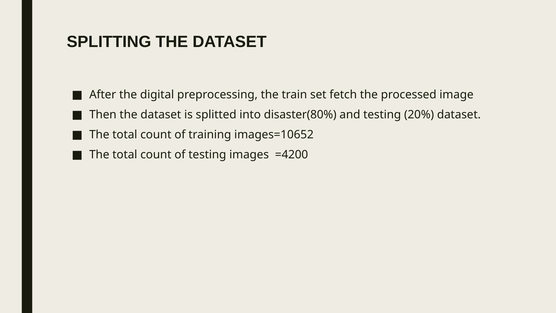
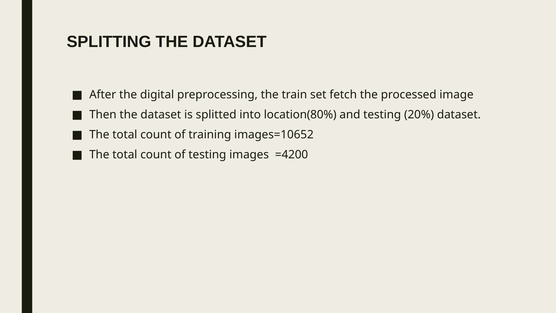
disaster(80%: disaster(80% -> location(80% (300, 114)
